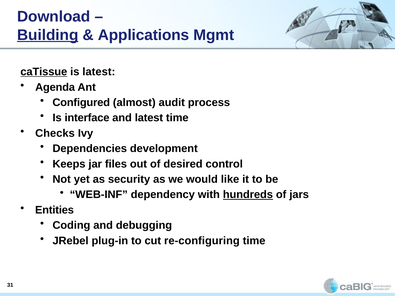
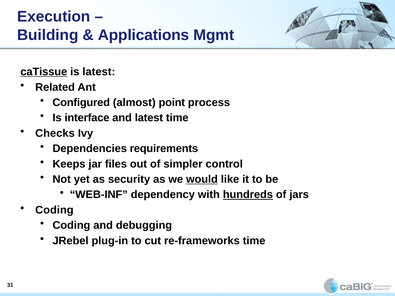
Download: Download -> Execution (54, 17)
Building underline: present -> none (48, 35)
Agenda: Agenda -> Related (55, 87)
audit: audit -> point (172, 103)
development: development -> requirements (164, 149)
desired: desired -> simpler (183, 164)
would underline: none -> present (202, 179)
Entities: Entities -> Coding (54, 210)
re-configuring: re-configuring -> re-frameworks (202, 241)
